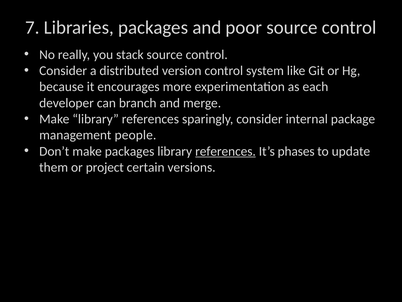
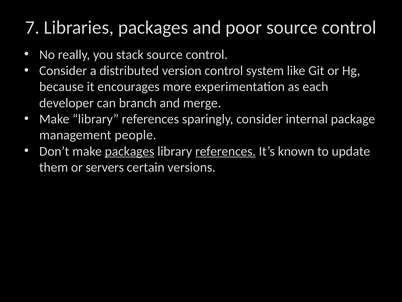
packages underline: none -> present (130, 151)
phases: phases -> known (296, 151)
project: project -> servers (105, 167)
